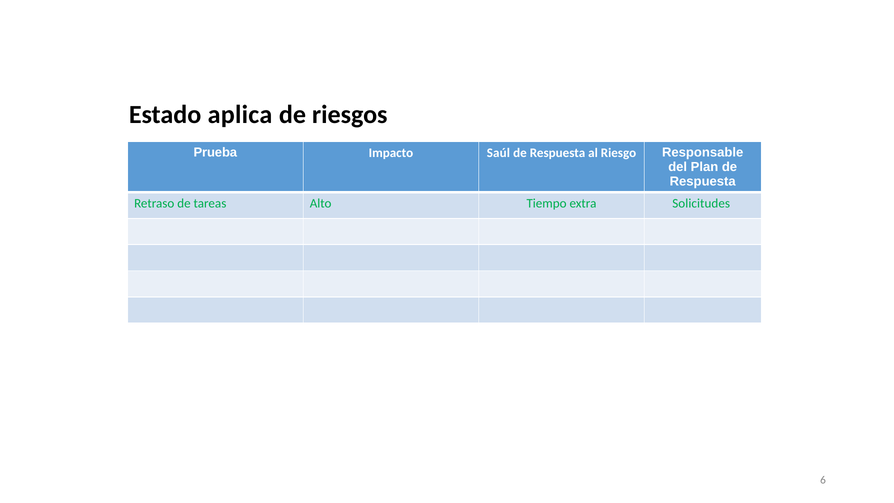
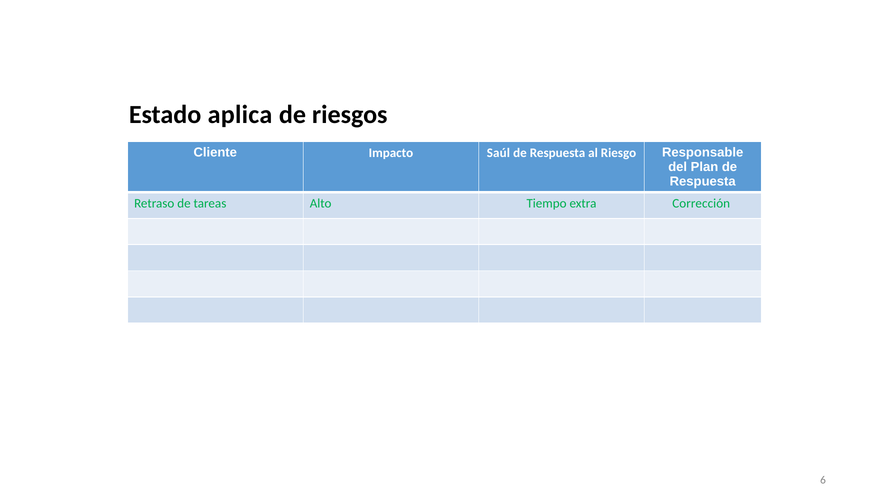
Prueba: Prueba -> Cliente (215, 152)
Solicitudes: Solicitudes -> Corrección (701, 204)
